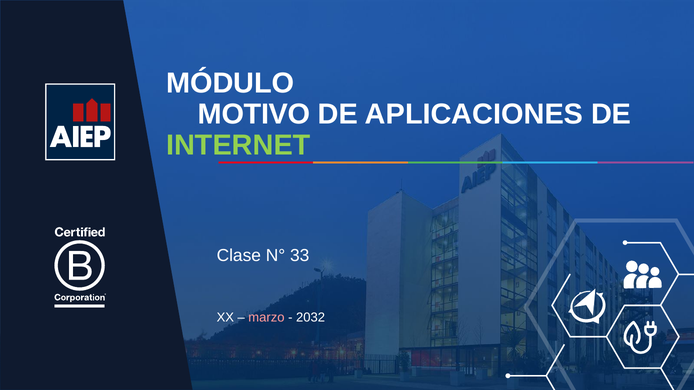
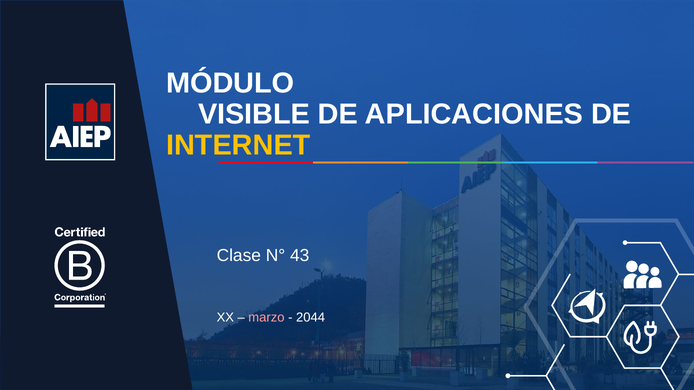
MOTIVO: MOTIVO -> VISIBLE (254, 114)
INTERNET colour: light green -> yellow (238, 146)
33: 33 -> 43 (300, 256)
2032: 2032 -> 2044 (311, 318)
